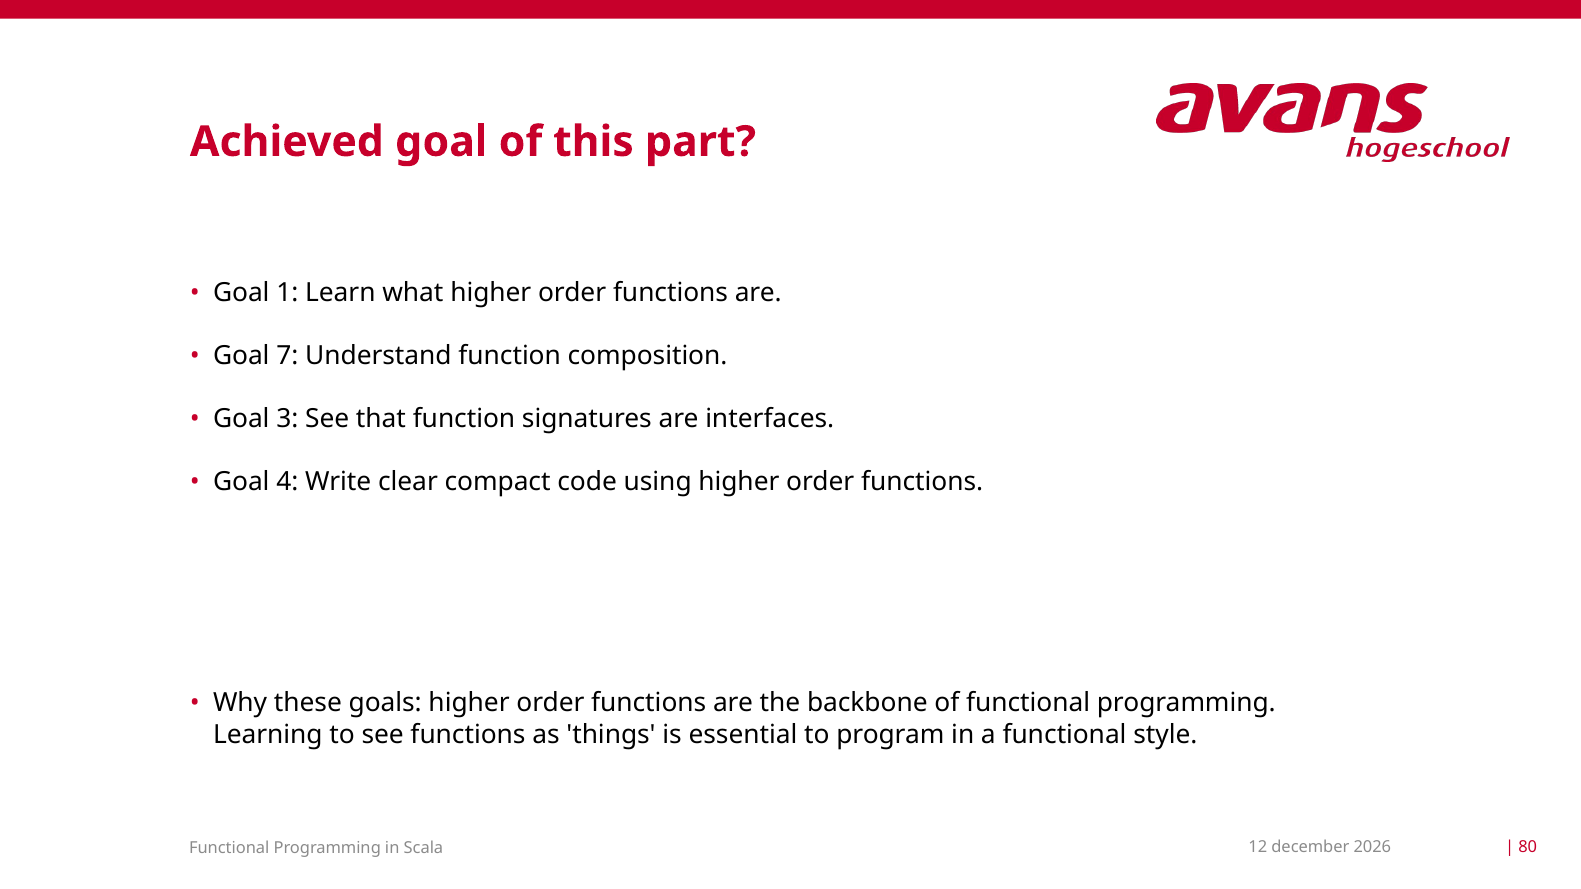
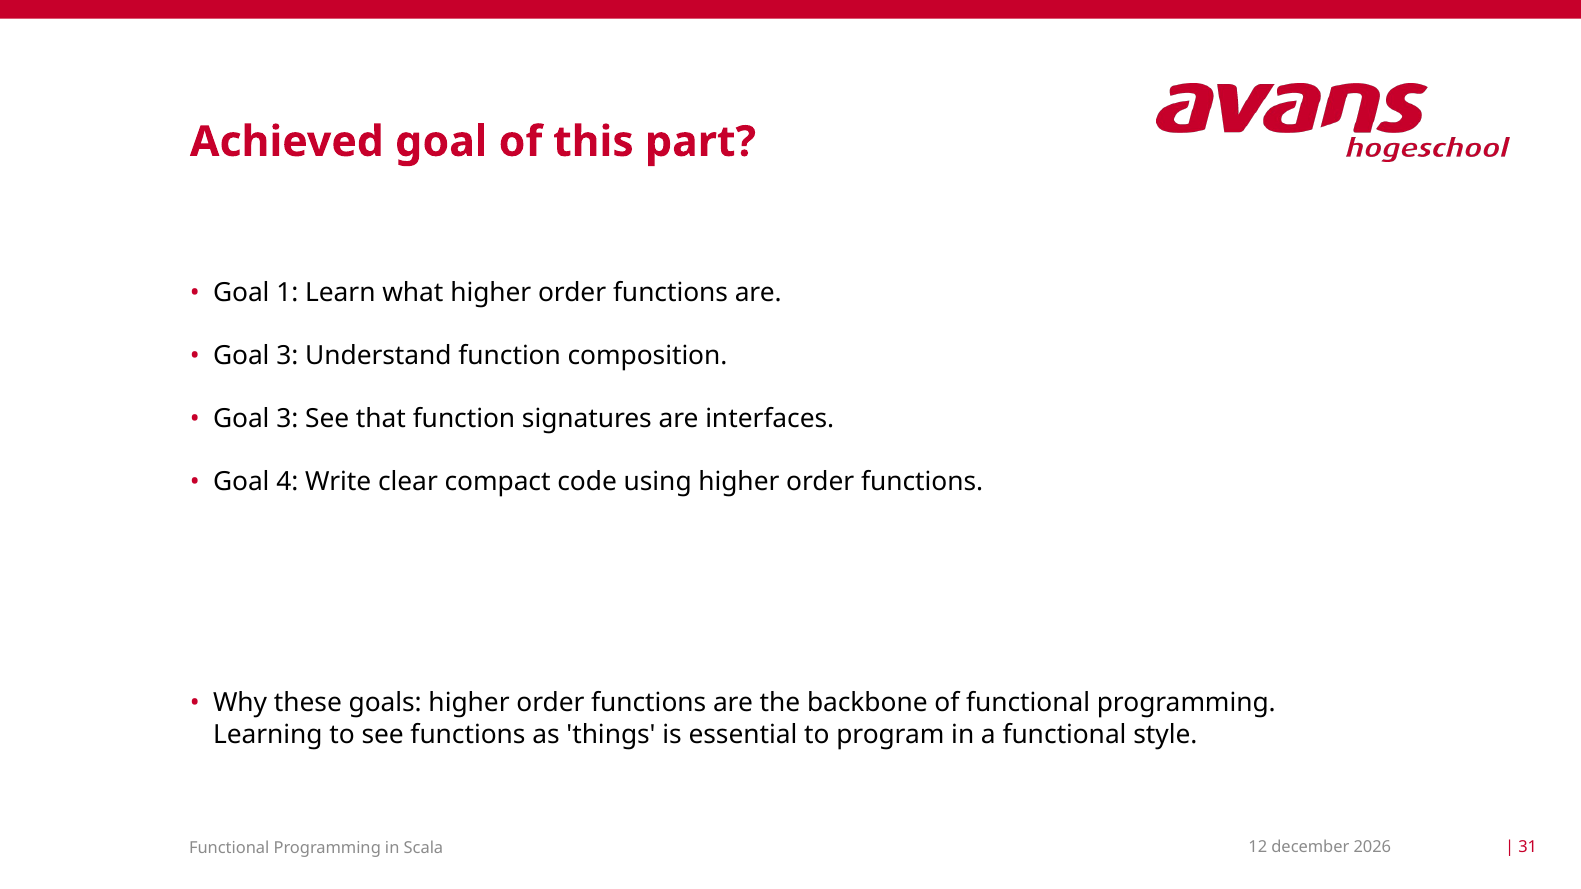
7: 7 -> 3 (287, 356)
80: 80 -> 31 (1528, 847)
